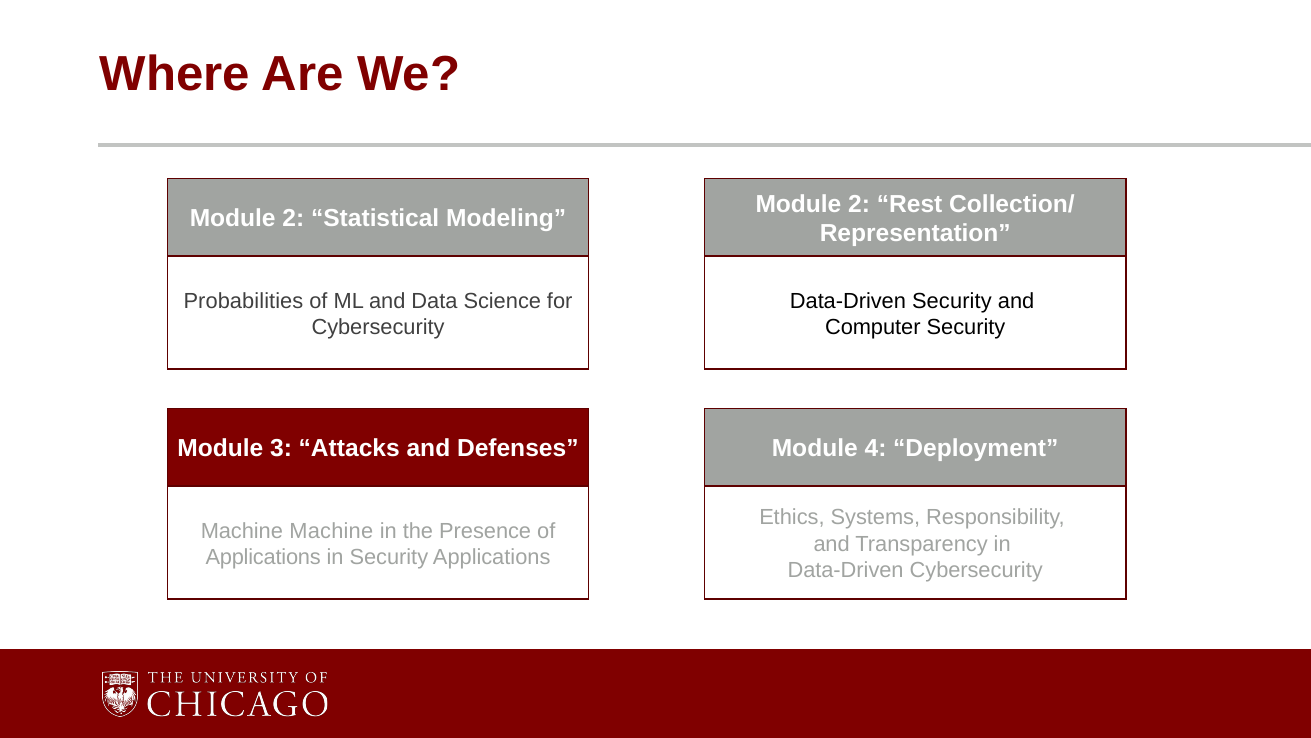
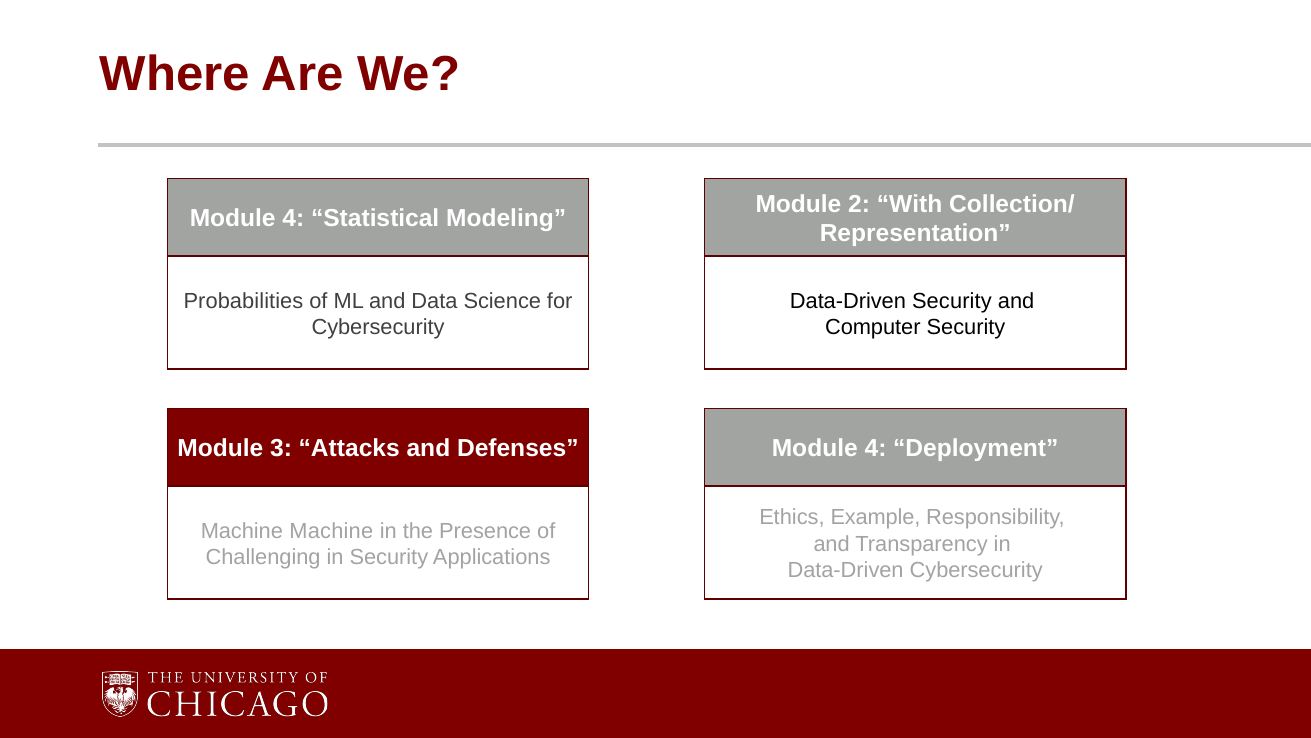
Rest: Rest -> With (910, 204)
2: 2 -> 4 (293, 219)
Systems: Systems -> Example (875, 517)
Applications: Applications -> Challenging (263, 557)
